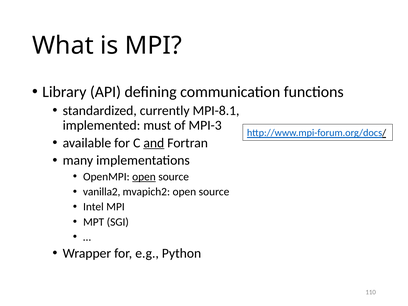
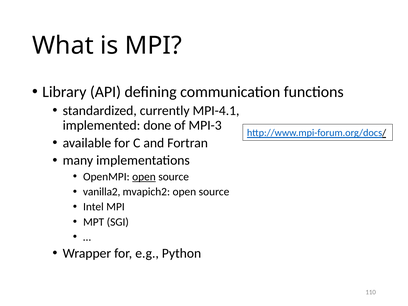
MPI-8.1: MPI-8.1 -> MPI-4.1 (216, 111)
must: must -> done (157, 125)
and underline: present -> none (154, 143)
